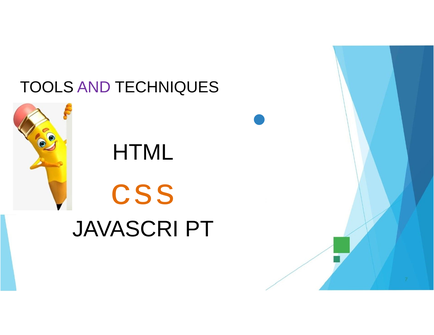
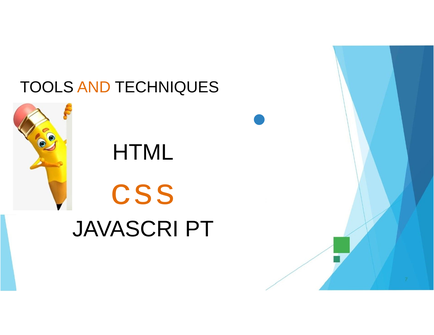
AND colour: purple -> orange (94, 87)
